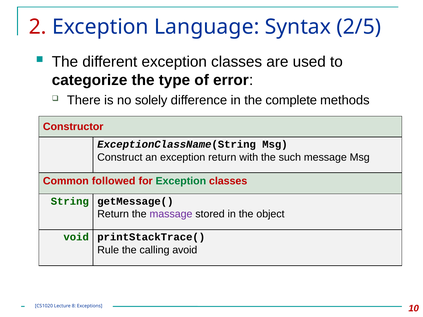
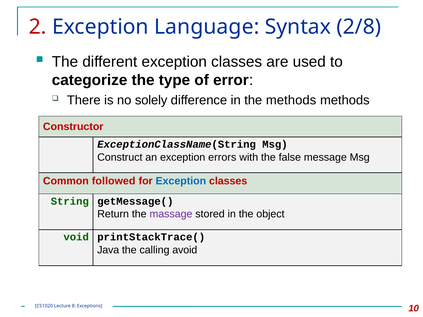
2/5: 2/5 -> 2/8 (359, 27)
the complete: complete -> methods (291, 100)
exception return: return -> errors (222, 157)
such: such -> false (290, 157)
Exception colour: green -> blue (181, 181)
Rule: Rule -> Java (108, 250)
